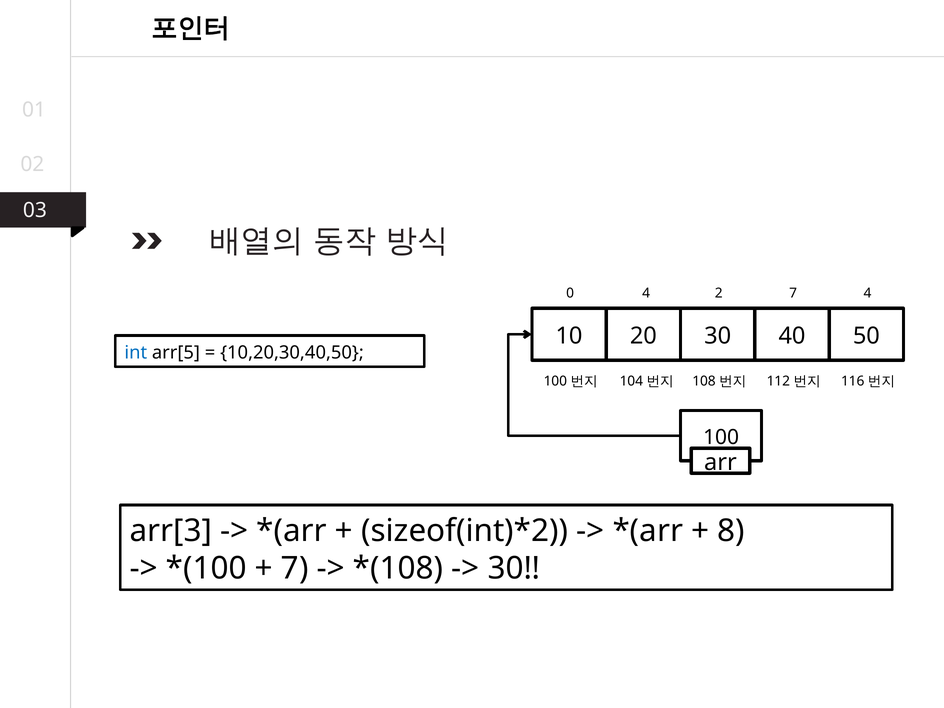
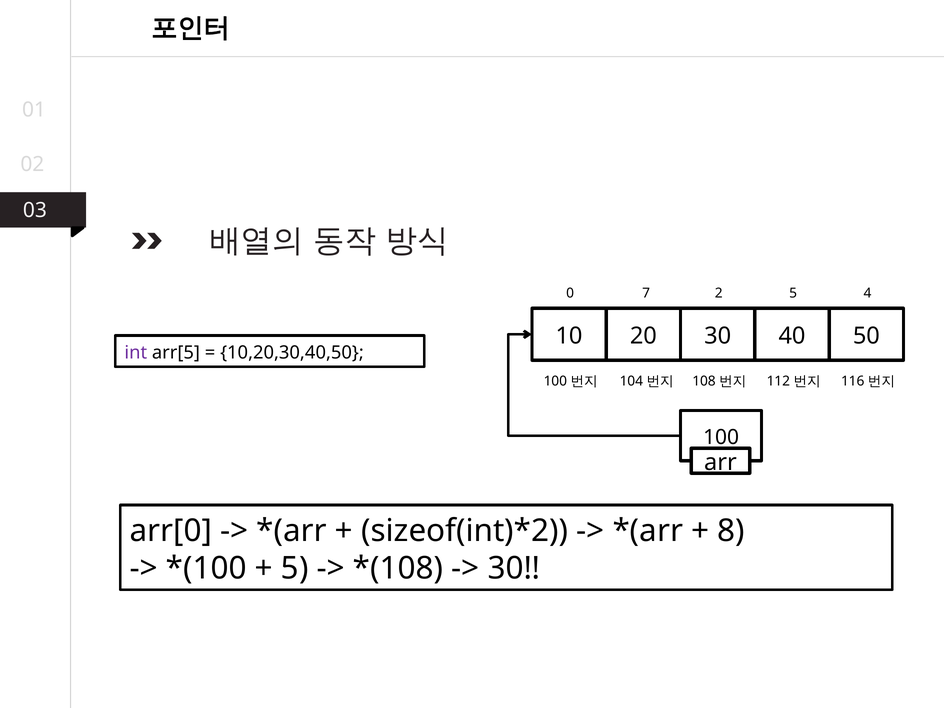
0 4: 4 -> 7 (646, 293)
2 7: 7 -> 5 (793, 293)
int colour: blue -> purple (136, 353)
arr[3: arr[3 -> arr[0 (171, 531)
7: 7 -> 5 (295, 569)
